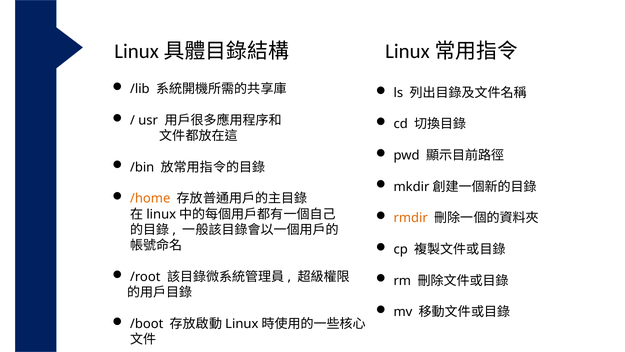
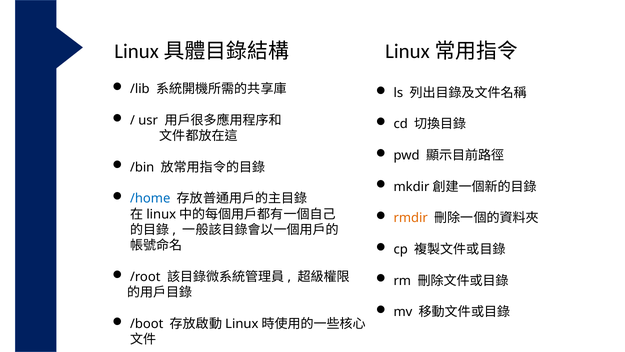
/home colour: orange -> blue (150, 198)
